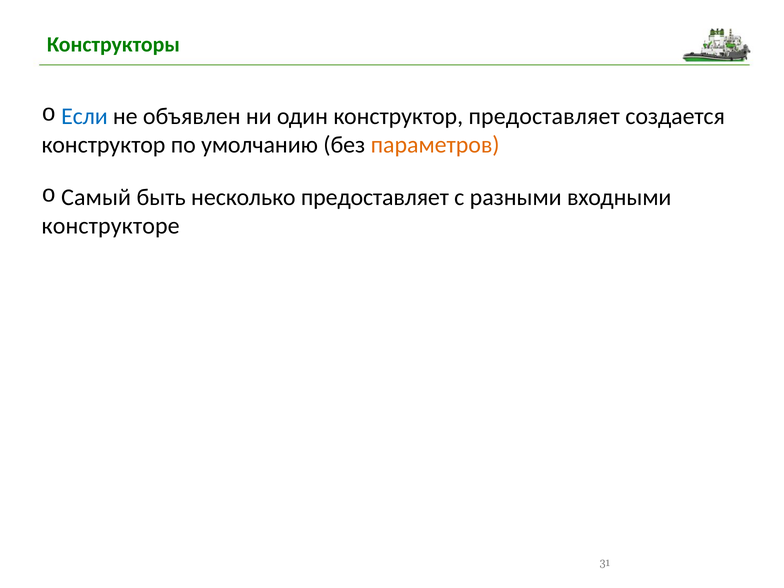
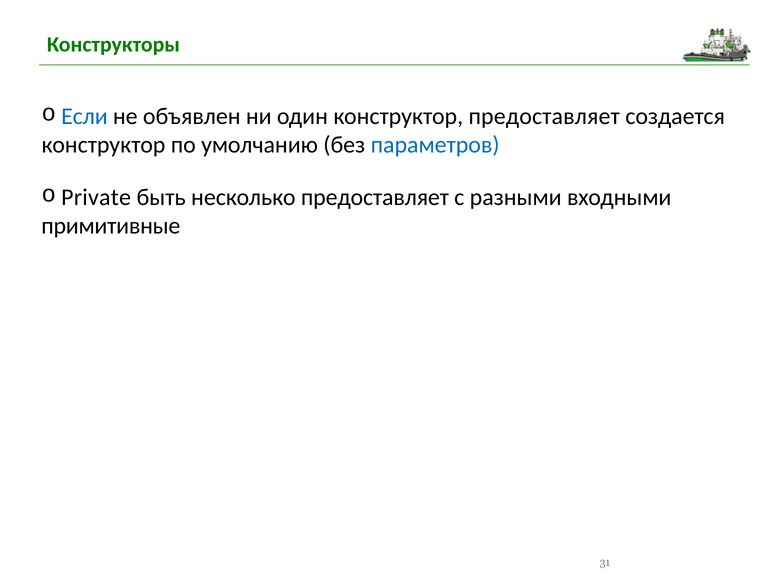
параметров colour: orange -> blue (435, 145)
Самый: Самый -> Private (96, 197)
конструкторе: конструкторе -> примитивные (111, 226)
